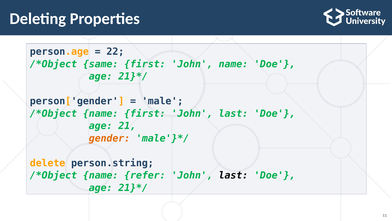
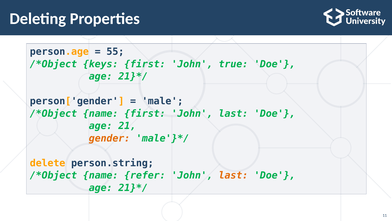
22: 22 -> 55 (115, 52)
same: same -> keys (101, 64)
John name: name -> true (233, 64)
last colour: black -> orange (233, 175)
